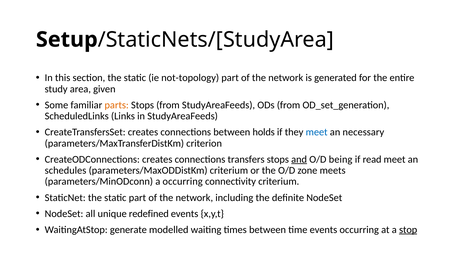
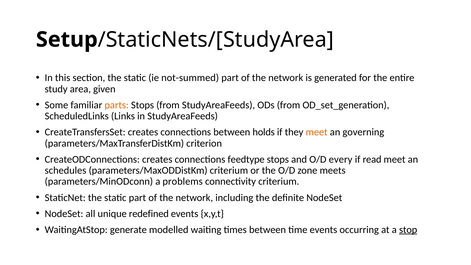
not-topology: not-topology -> not-summed (190, 78)
meet colour: blue -> orange (317, 132)
necessary: necessary -> governing (363, 132)
transfers: transfers -> feedtype (246, 159)
and underline: present -> none (299, 159)
being: being -> every (341, 159)
a occurring: occurring -> problems (183, 182)
